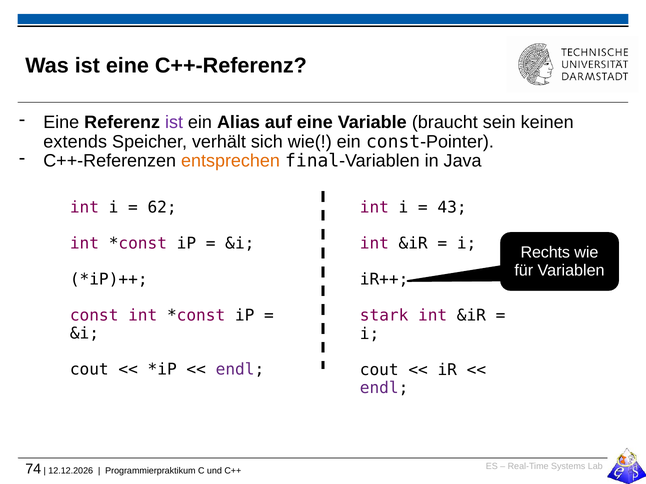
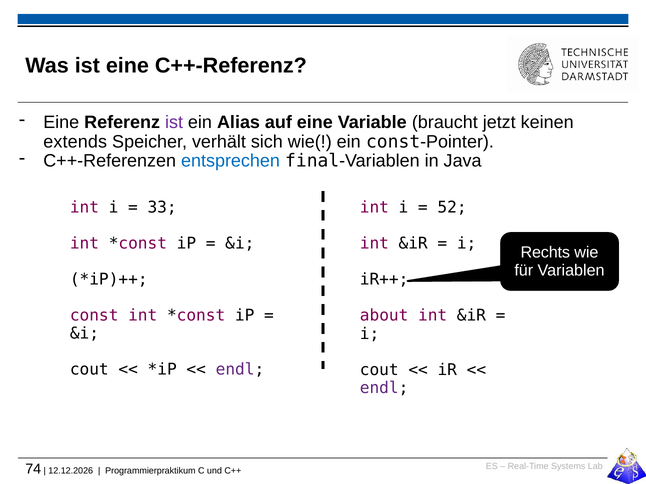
sein: sein -> jetzt (499, 122)
entsprechen colour: orange -> blue (230, 161)
62: 62 -> 33 (162, 208)
43: 43 -> 52 (452, 208)
stark: stark -> about (384, 316)
